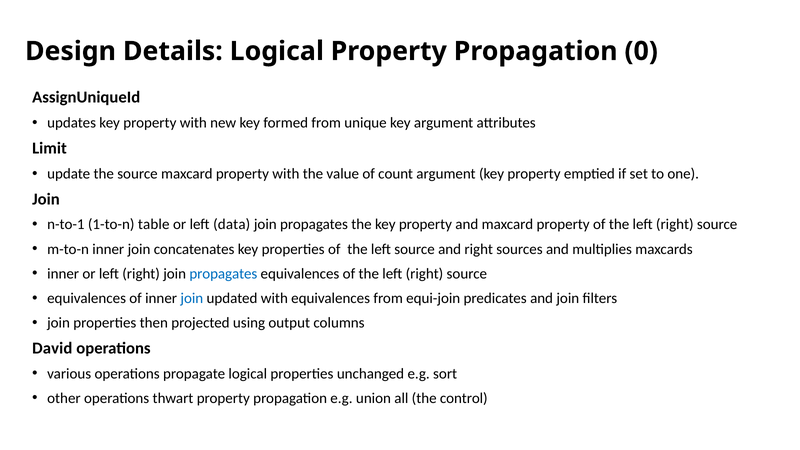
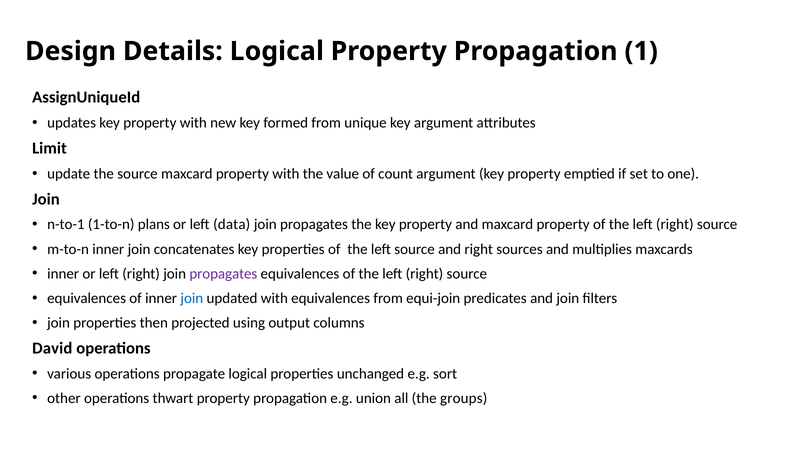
0: 0 -> 1 (641, 51)
table: table -> plans (154, 225)
propagates colour: blue -> purple (223, 274)
control: control -> groups (464, 398)
